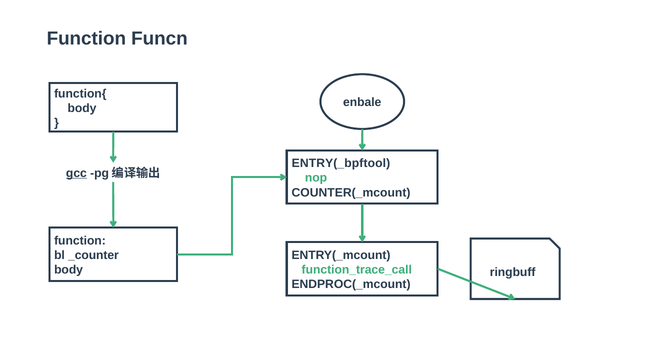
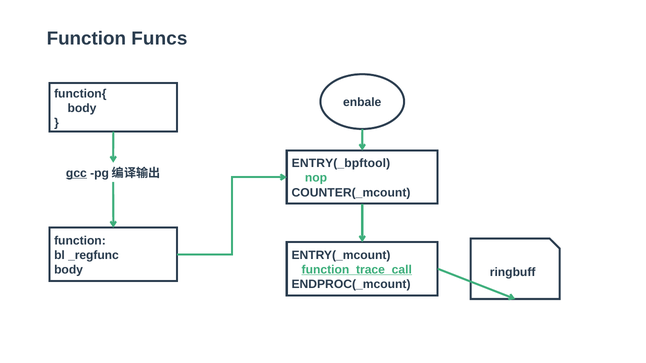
Funcn: Funcn -> Funcs (159, 39)
_counter: _counter -> _regfunc (93, 255)
function_trace_call underline: none -> present (357, 270)
